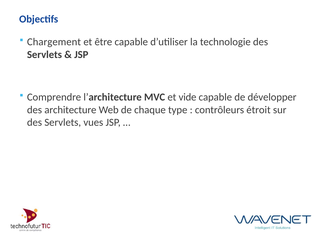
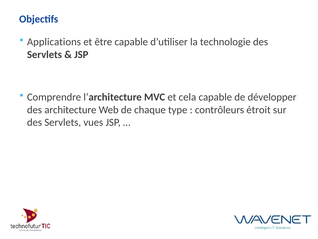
Chargement: Chargement -> Applications (54, 42)
vide: vide -> cela (187, 97)
